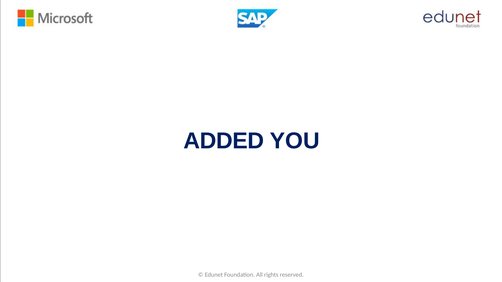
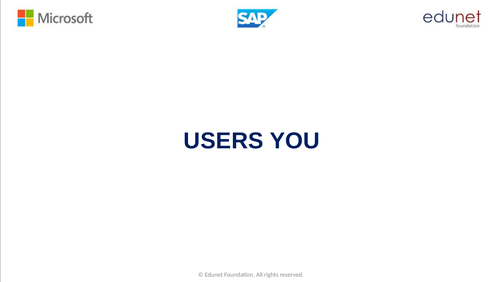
ADDED: ADDED -> USERS (224, 141)
